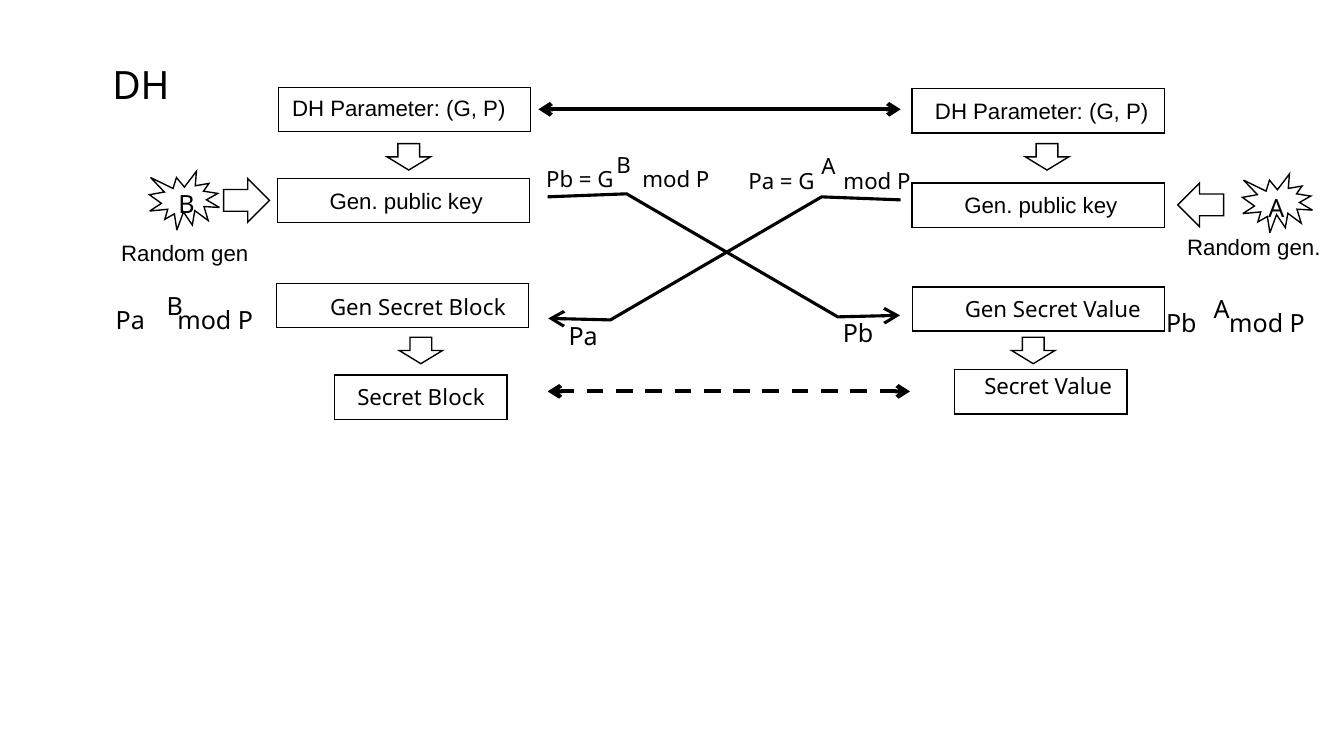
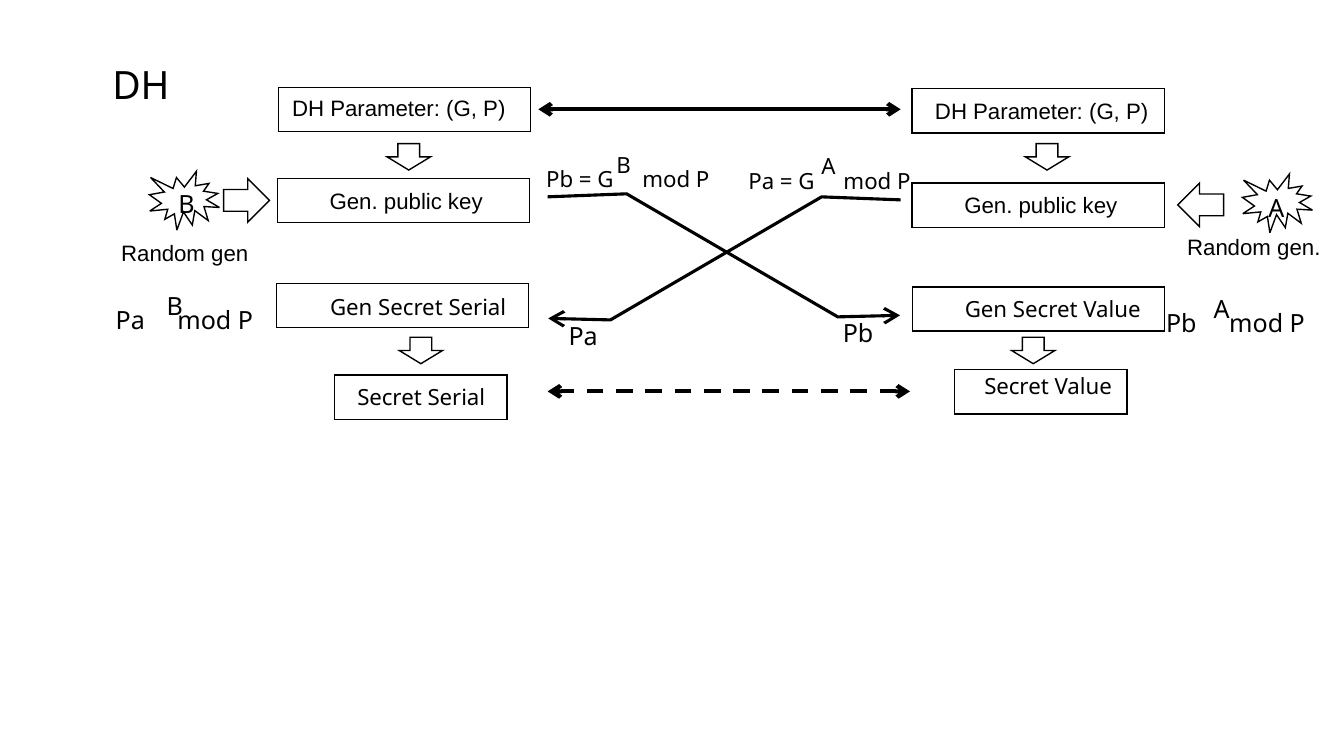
Gen Secret Block: Block -> Serial (477, 308)
Block: Block -> Serial (456, 399)
